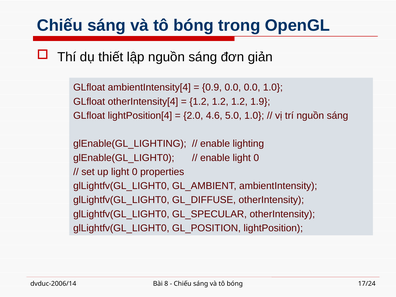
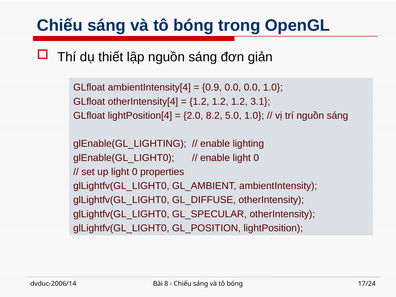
1.9: 1.9 -> 3.1 (260, 101)
4.6: 4.6 -> 8.2 (214, 116)
